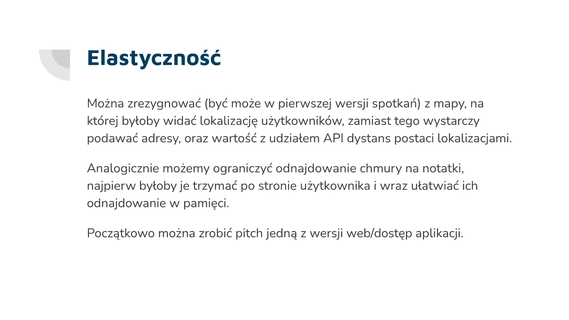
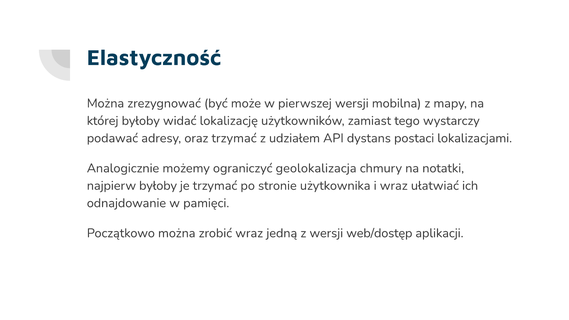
spotkań: spotkań -> mobilna (397, 103)
oraz wartość: wartość -> trzymać (234, 138)
ograniczyć odnajdowanie: odnajdowanie -> geolokalizacja (316, 168)
zrobić pitch: pitch -> wraz (249, 233)
